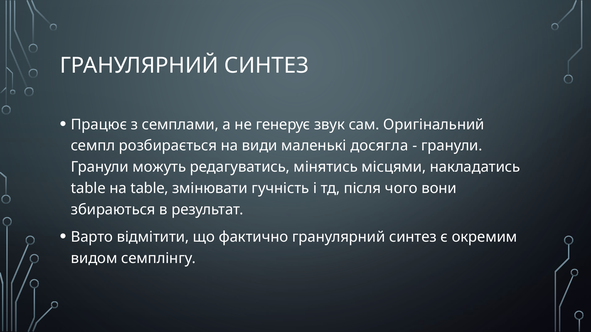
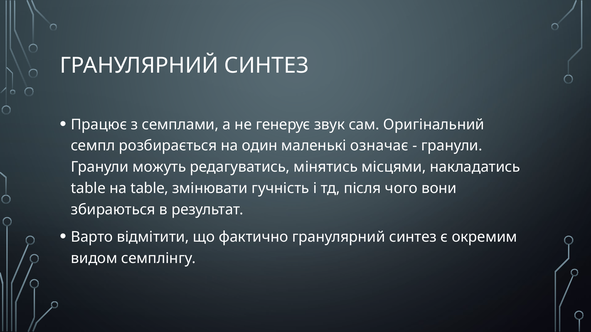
види: види -> один (260, 146)
досягла: досягла -> означає (379, 146)
